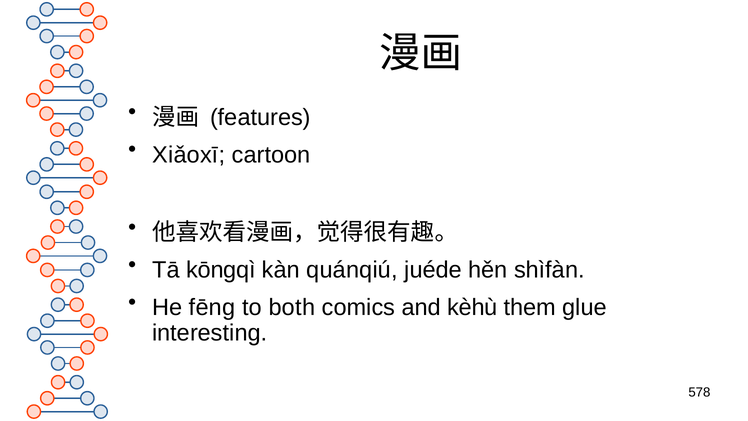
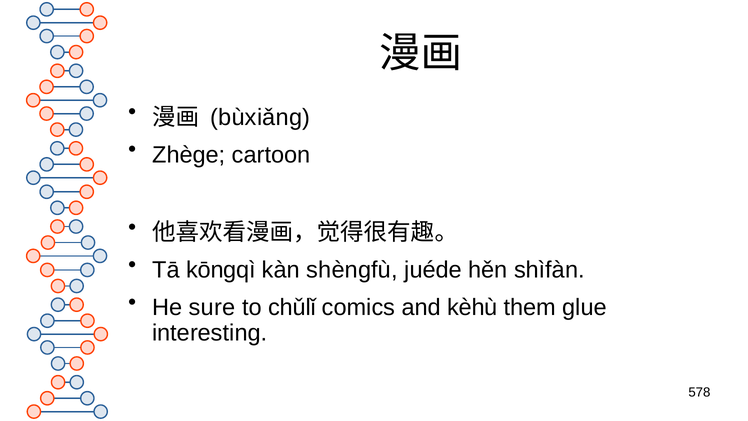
features: features -> bùxiǎng (260, 117)
Xiǎoxī: Xiǎoxī -> Zhège (189, 155)
quánqiú: quánqiú -> shèngfù (352, 270)
fēng: fēng -> sure (212, 307)
both: both -> chǔlǐ (292, 307)
